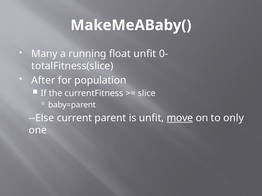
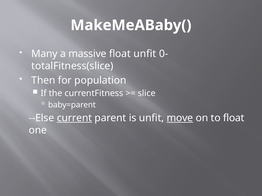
running: running -> massive (87, 54)
After: After -> Then (43, 80)
current underline: none -> present (74, 118)
to only: only -> float (234, 118)
